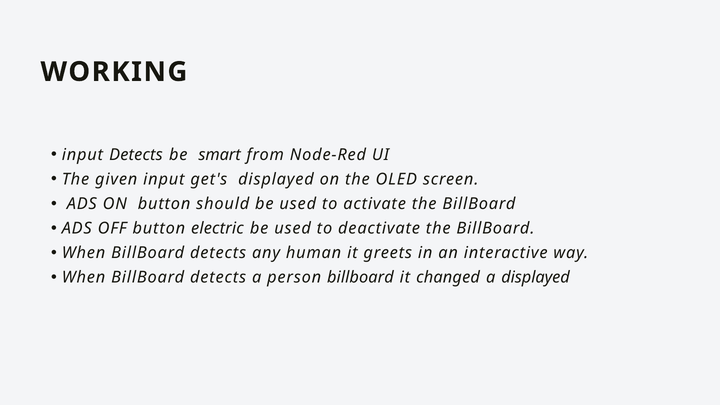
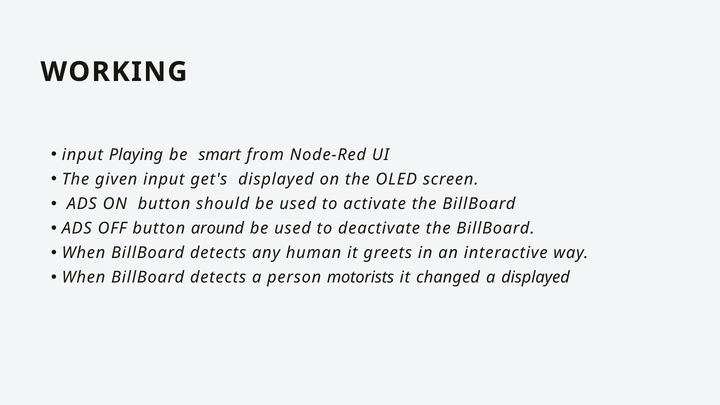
input Detects: Detects -> Playing (136, 155)
electric: electric -> around (218, 229)
person billboard: billboard -> motorists (361, 278)
